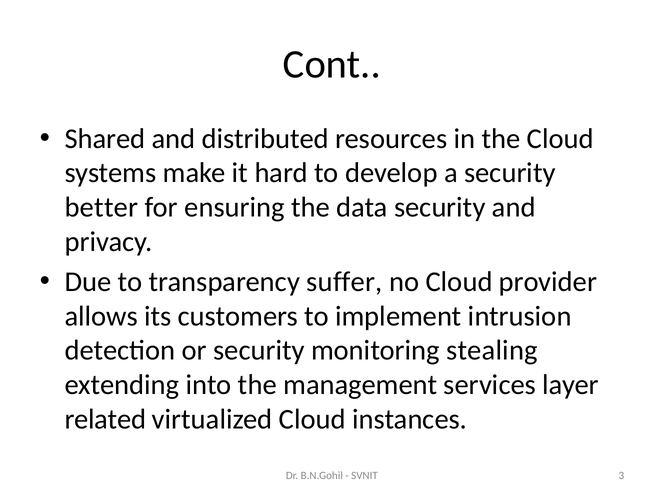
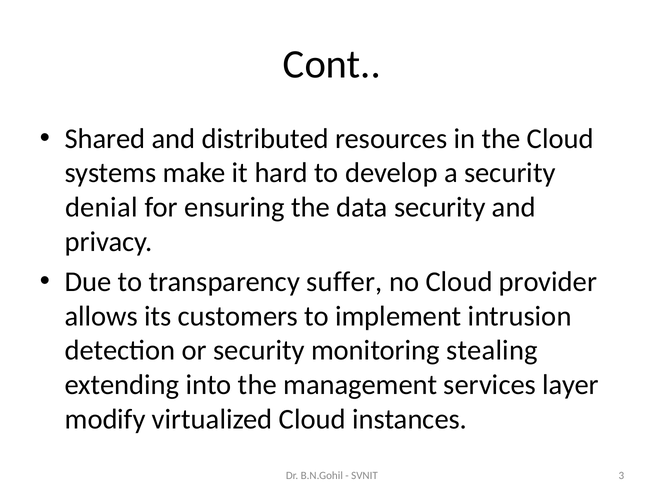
better: better -> denial (101, 207)
related: related -> modify (105, 419)
